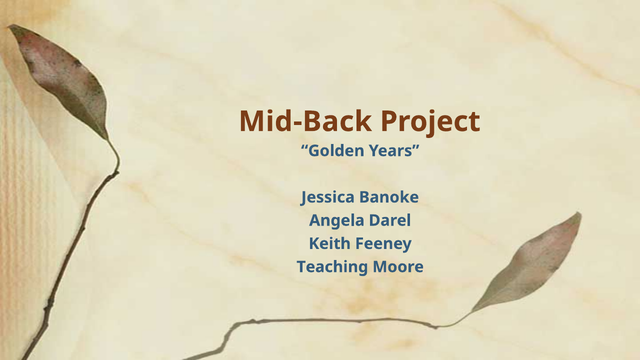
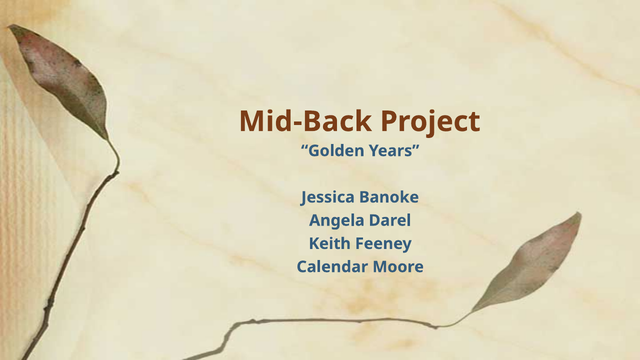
Teaching: Teaching -> Calendar (332, 267)
